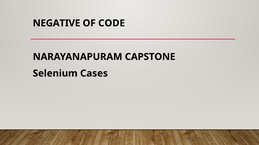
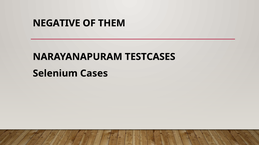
CODE: CODE -> THEM (112, 23)
CAPSTONE: CAPSTONE -> TESTCASES (150, 57)
